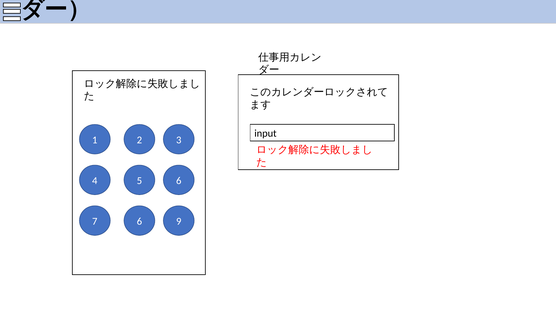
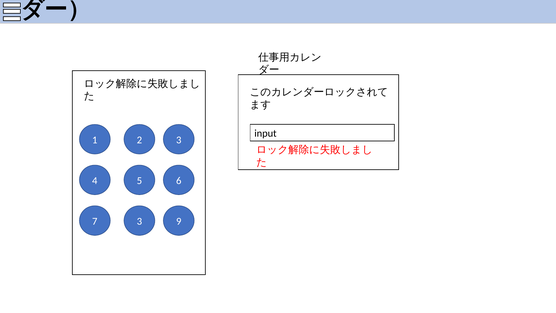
7 6: 6 -> 3 (139, 221)
